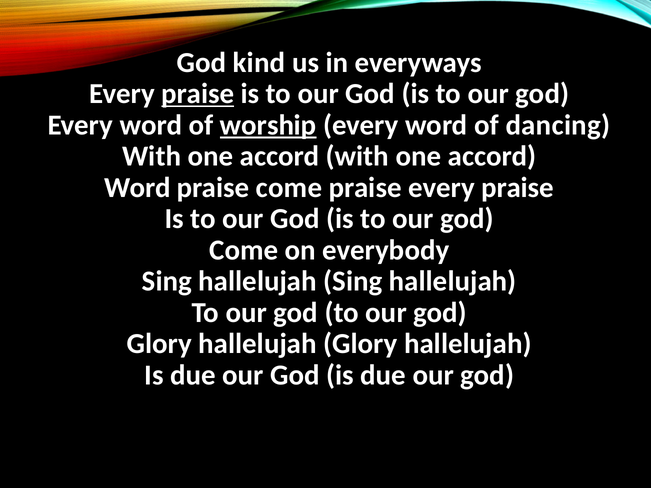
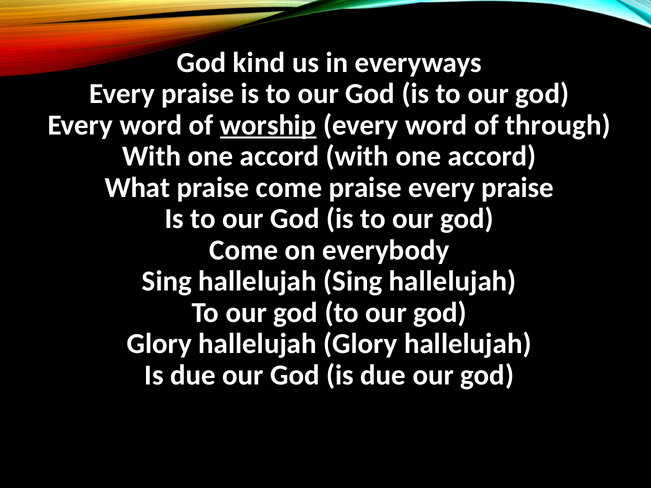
praise underline: present -> none (198, 94)
dancing: dancing -> through (558, 125)
Word: Word -> What (137, 188)
